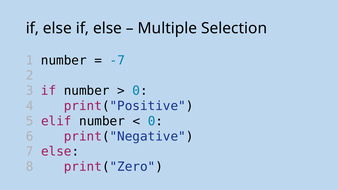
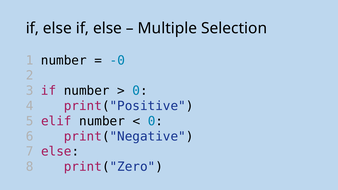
-7: -7 -> -0 (117, 60)
